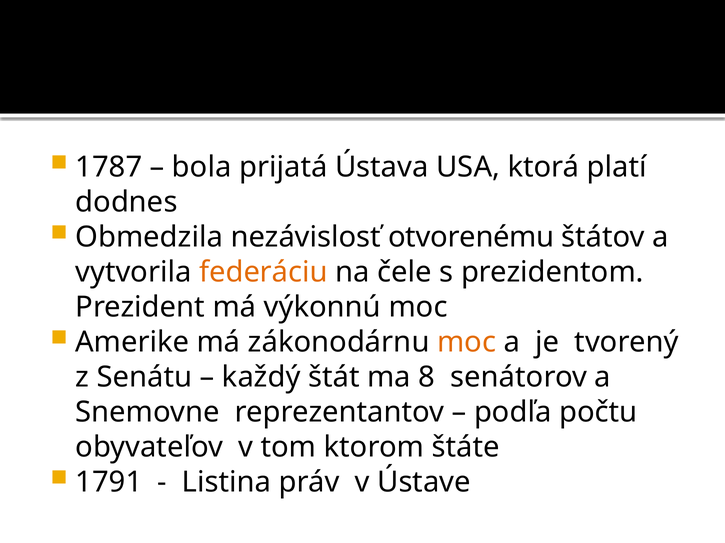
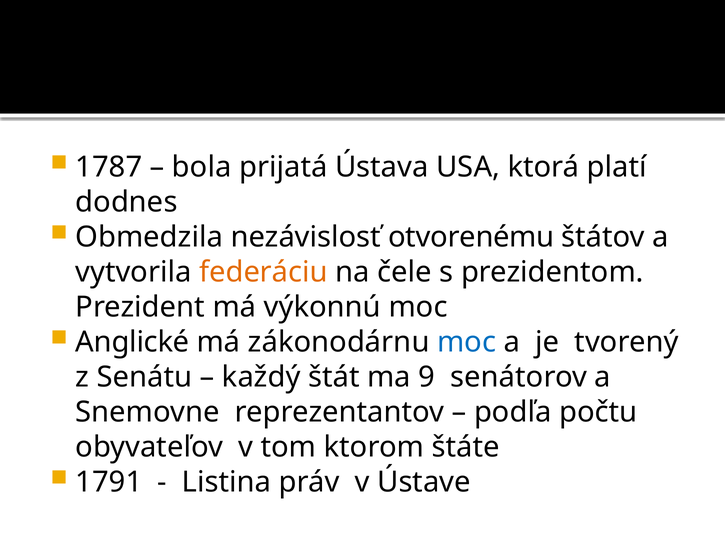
Amerike: Amerike -> Anglické (132, 343)
moc colour: orange -> blue (467, 343)
8: 8 -> 9 (427, 378)
